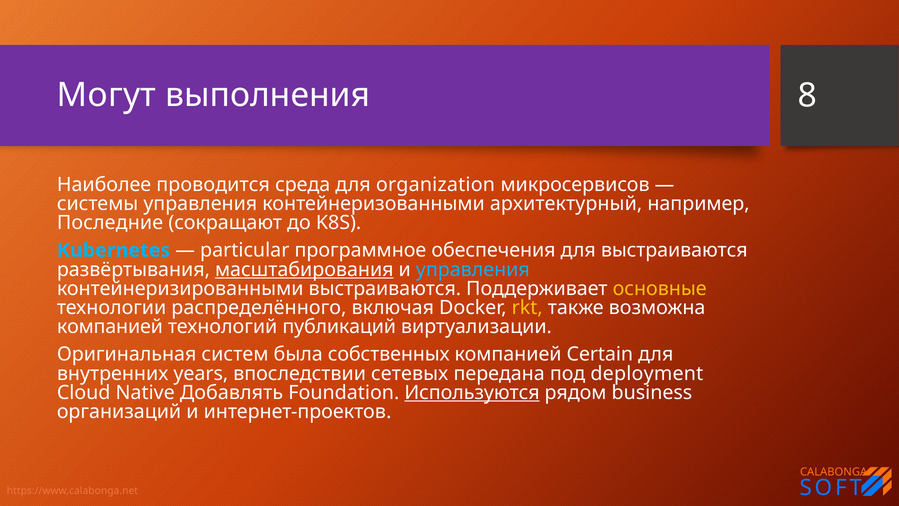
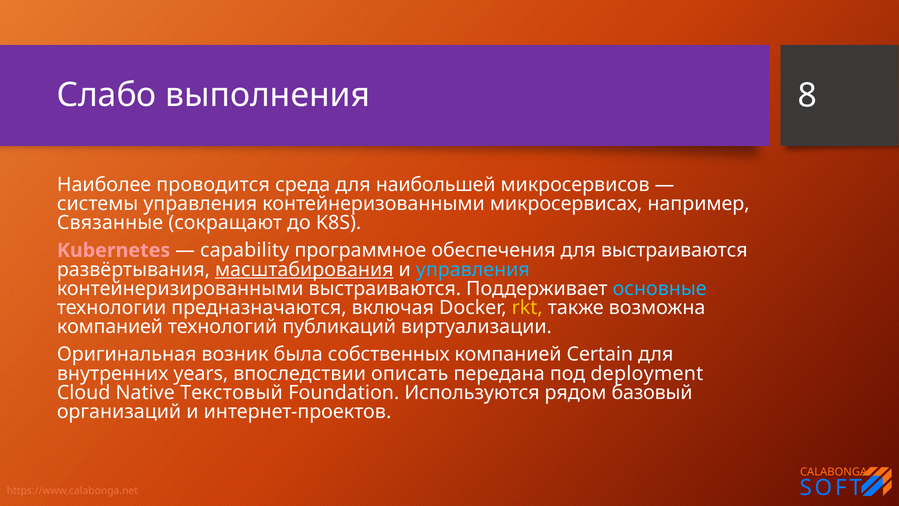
Могут: Могут -> Слабо (107, 95)
organization: organization -> наибольшей (436, 184)
архитектурный: архитектурный -> микросервисах (566, 204)
Последние: Последние -> Связанные (110, 223)
Kubernetes colour: light blue -> pink (114, 250)
particular: particular -> capability (245, 250)
основные colour: yellow -> light blue (660, 288)
распределённого: распределённого -> предназначаются (259, 308)
систем: систем -> возник (235, 354)
сетевых: сетевых -> описать (410, 373)
Добавлять: Добавлять -> Текстовый (231, 392)
Используются underline: present -> none (472, 392)
business: business -> базовый (652, 392)
